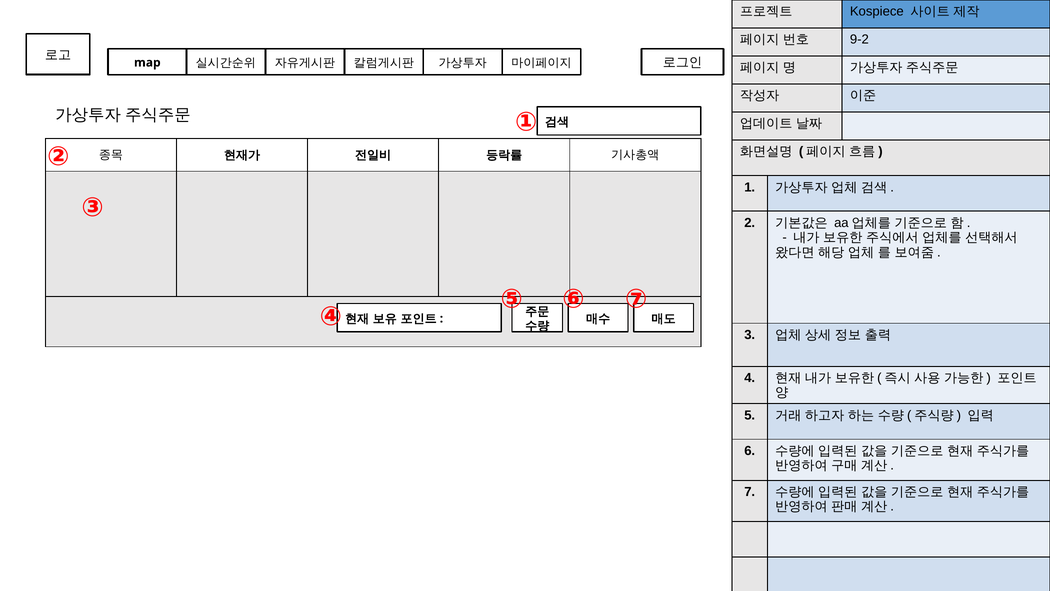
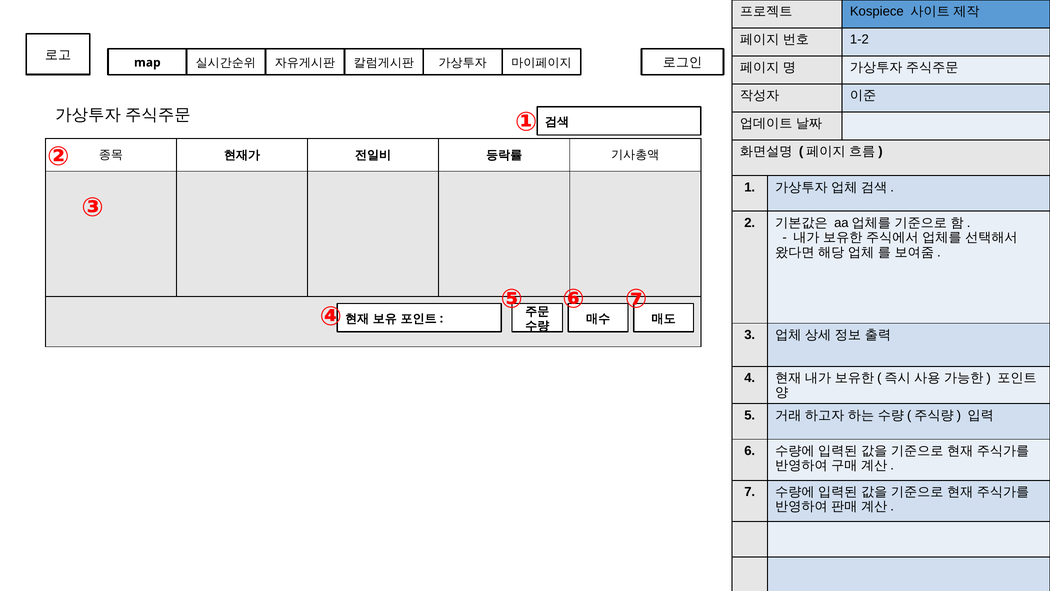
9-2: 9-2 -> 1-2 (859, 40)
